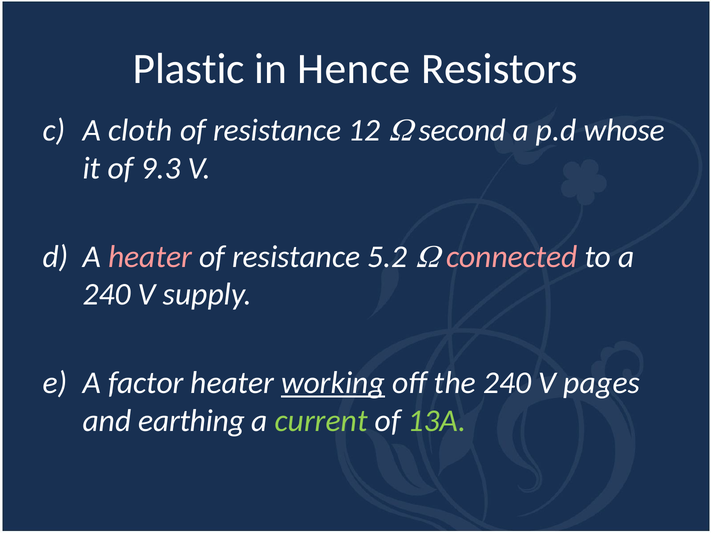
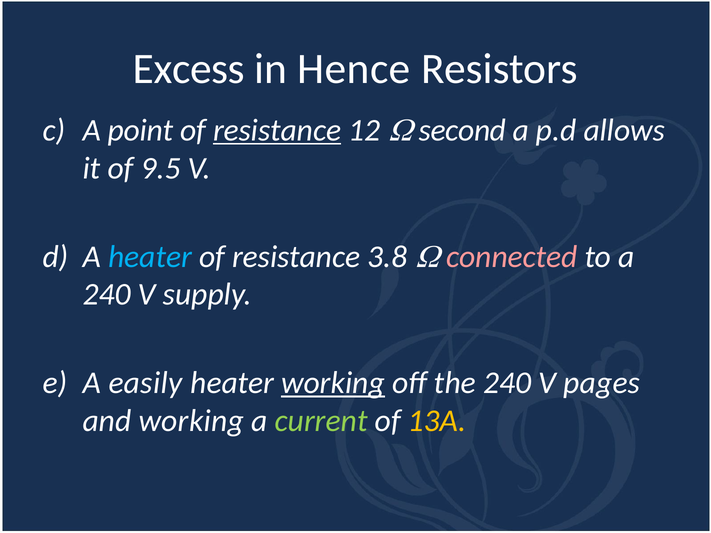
Plastic: Plastic -> Excess (189, 69)
cloth: cloth -> point (141, 130)
resistance underline: none -> present (277, 130)
whose: whose -> allows (624, 130)
9.3: 9.3 -> 9.5 (161, 168)
heater colour: pink -> light blue (150, 257)
5.2: 5.2 -> 3.8 (387, 257)
factor: factor -> easily (145, 383)
and earthing: earthing -> working (191, 421)
13A colour: light green -> yellow (437, 421)
